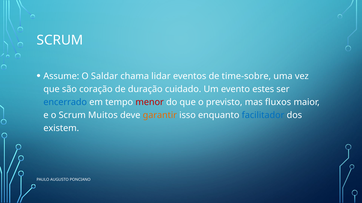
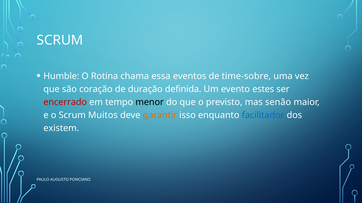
Assume: Assume -> Humble (61, 76)
Saldar: Saldar -> Rotina (105, 76)
lidar: lidar -> essa (161, 76)
cuidado: cuidado -> definida (183, 89)
encerrado colour: blue -> red (65, 102)
menor colour: red -> black (150, 102)
fluxos: fluxos -> senão (278, 102)
